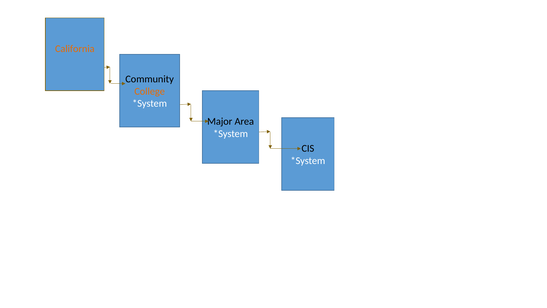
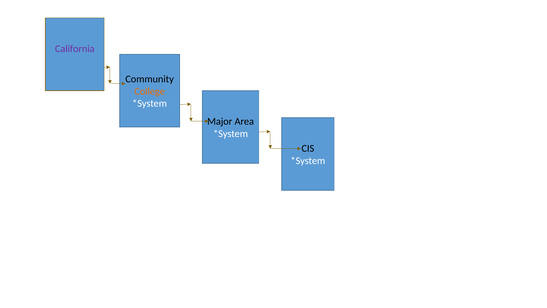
California colour: orange -> purple (75, 49)
